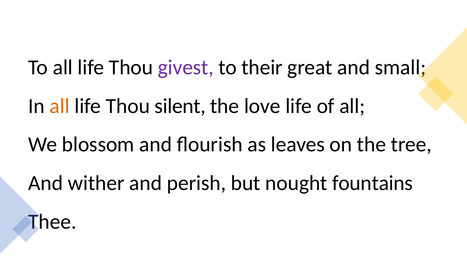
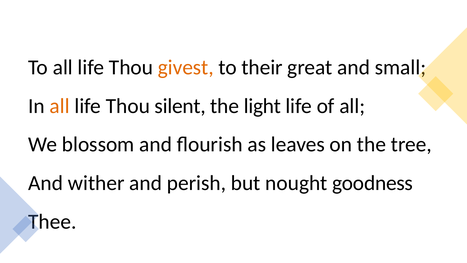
givest colour: purple -> orange (186, 67)
love: love -> light (262, 106)
fountains: fountains -> goodness (373, 183)
